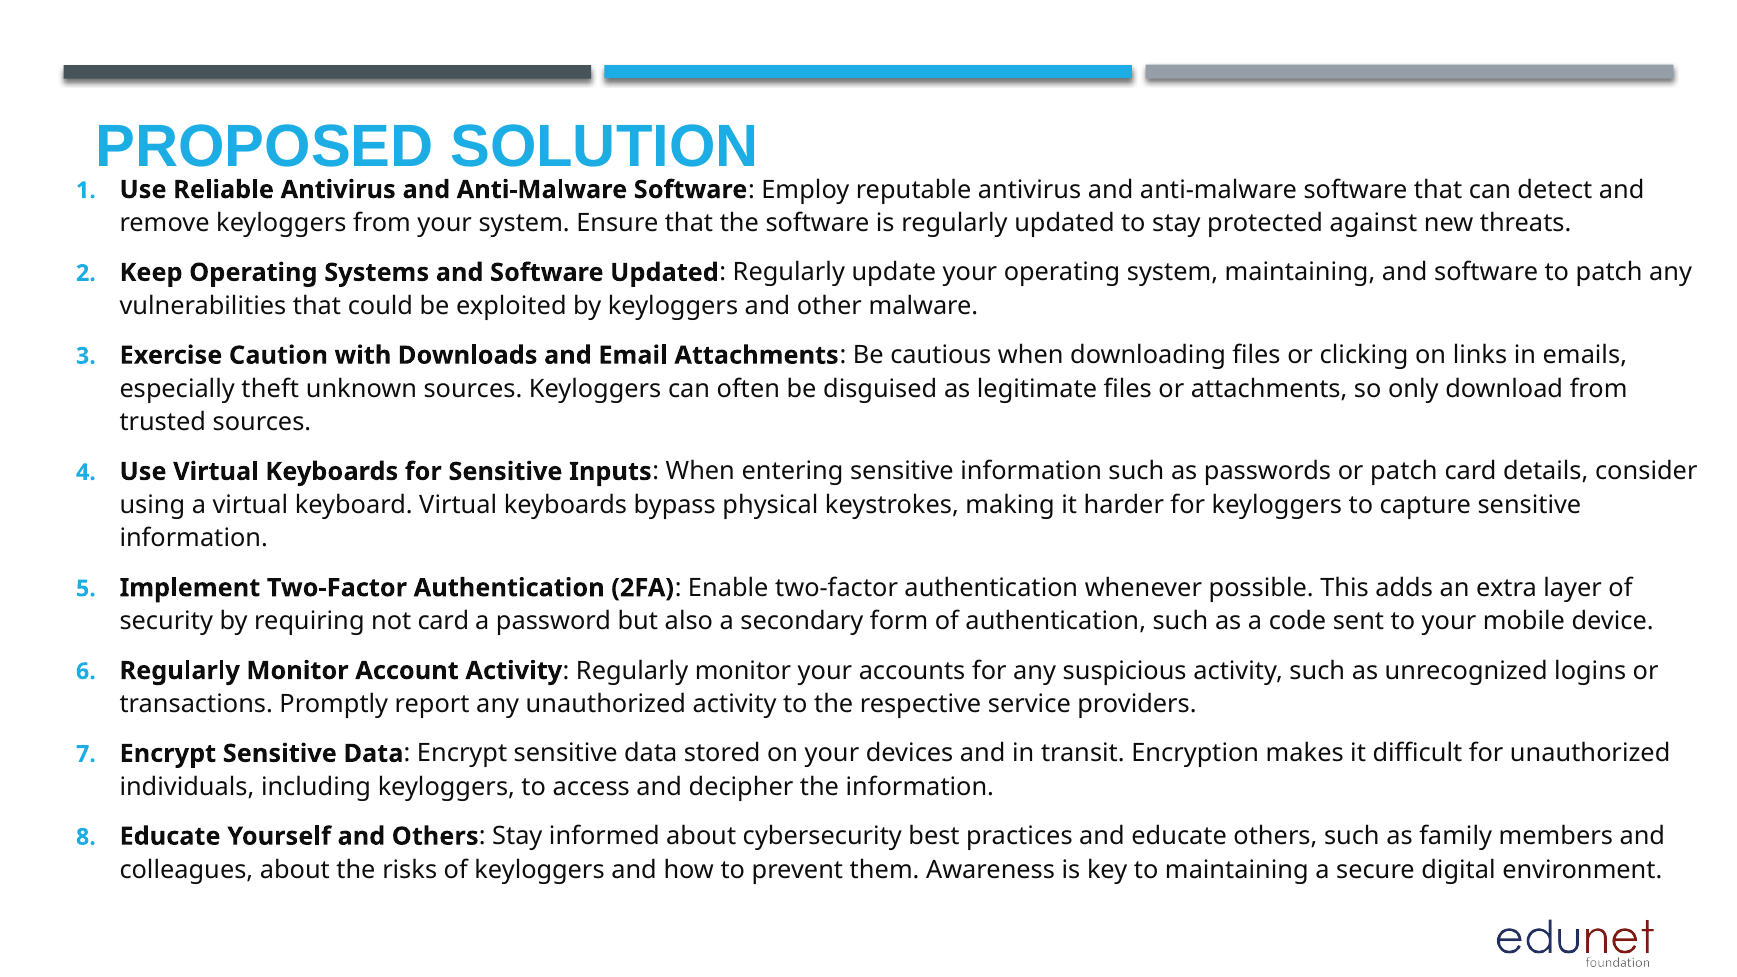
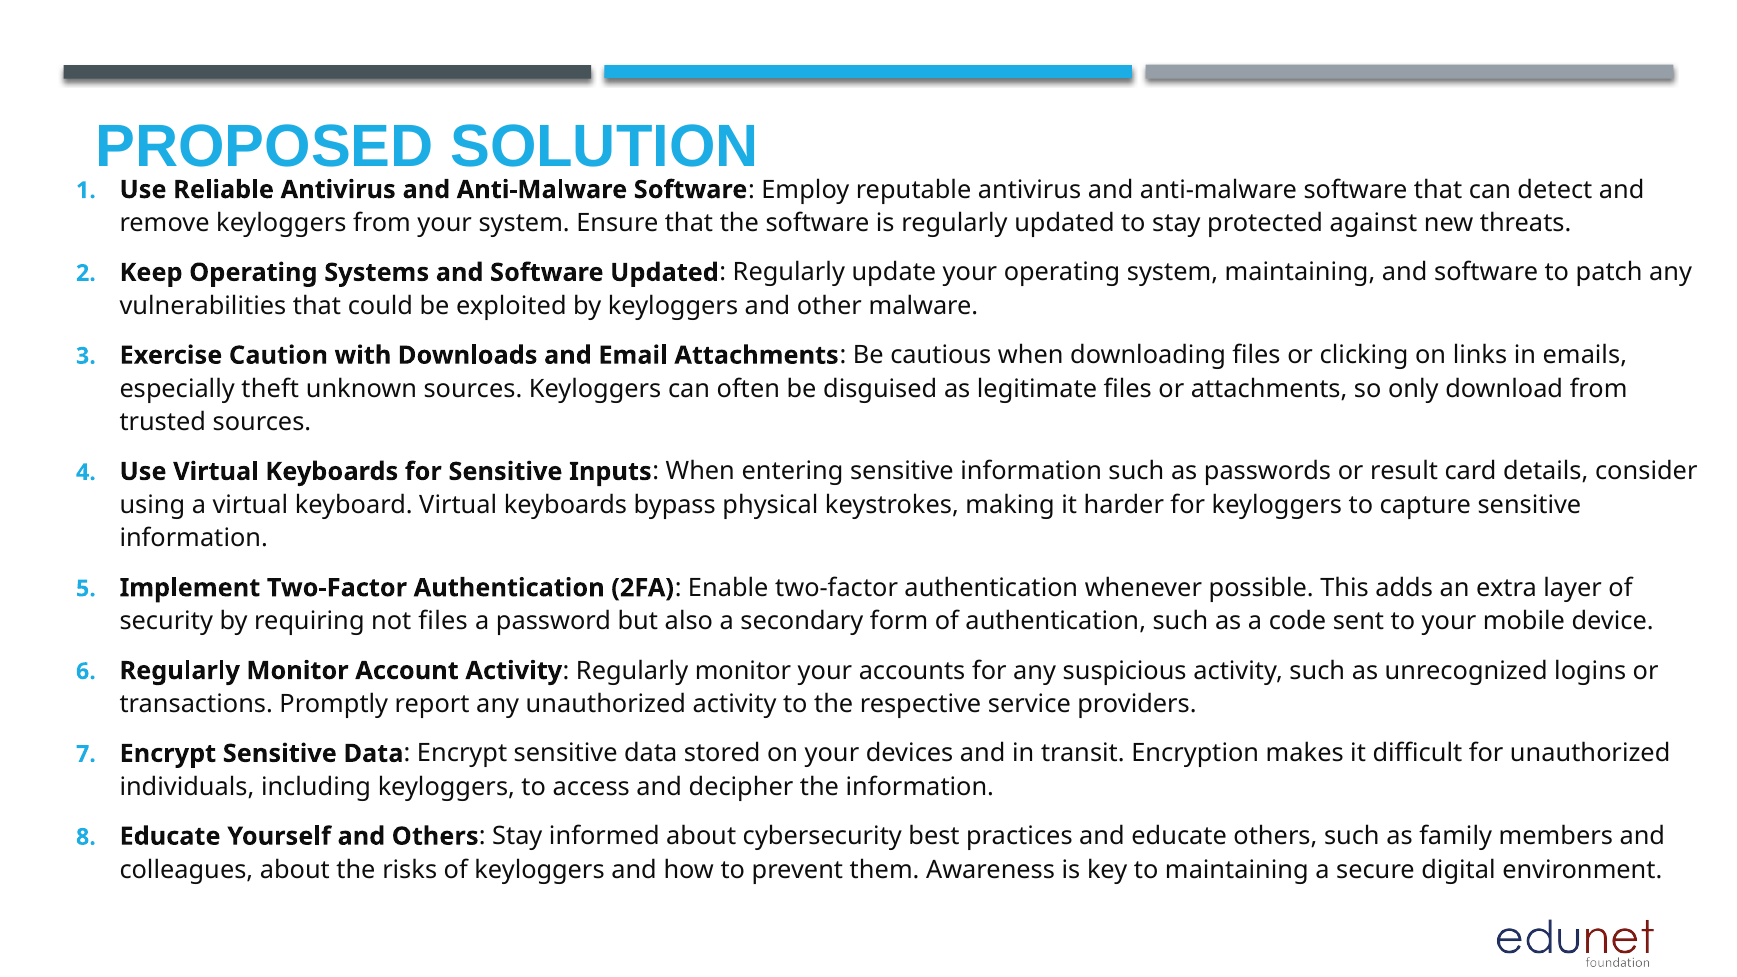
or patch: patch -> result (1404, 472)
not card: card -> files (443, 621)
